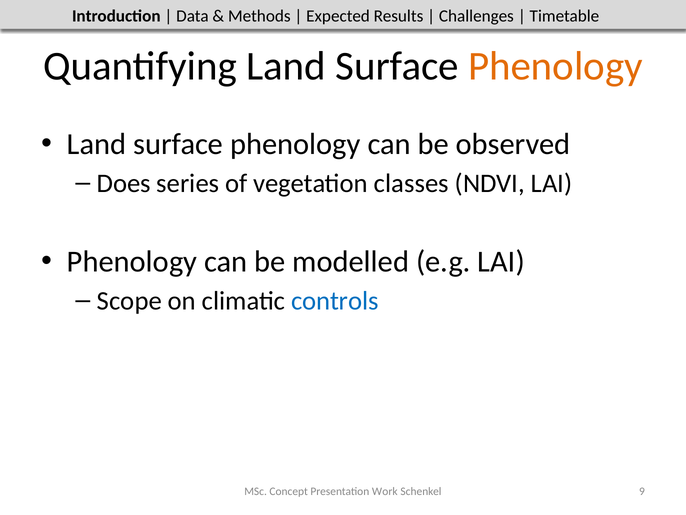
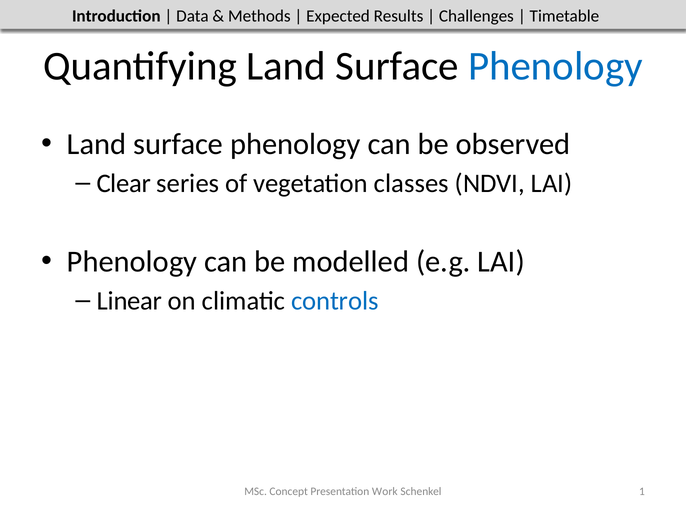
Phenology colour: orange -> blue (555, 66)
Does: Does -> Clear (124, 183)
Scope: Scope -> Linear (129, 301)
9: 9 -> 1 (642, 491)
